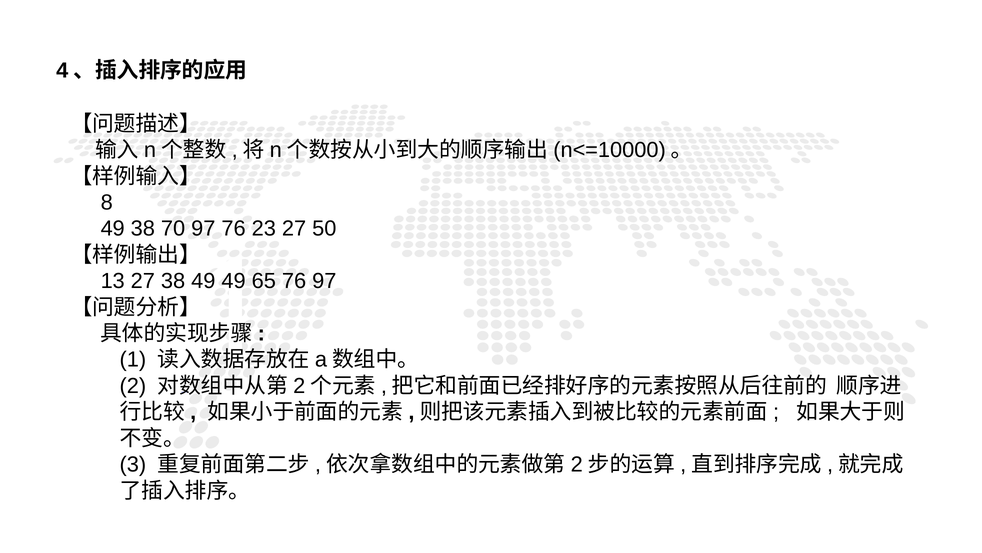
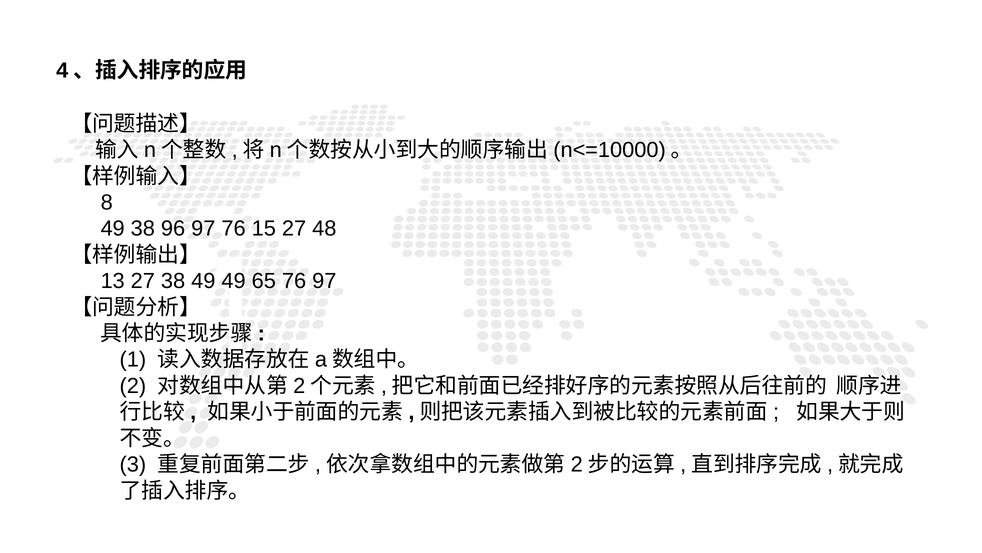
70: 70 -> 96 (173, 229)
23: 23 -> 15 (264, 229)
50: 50 -> 48 (324, 229)
